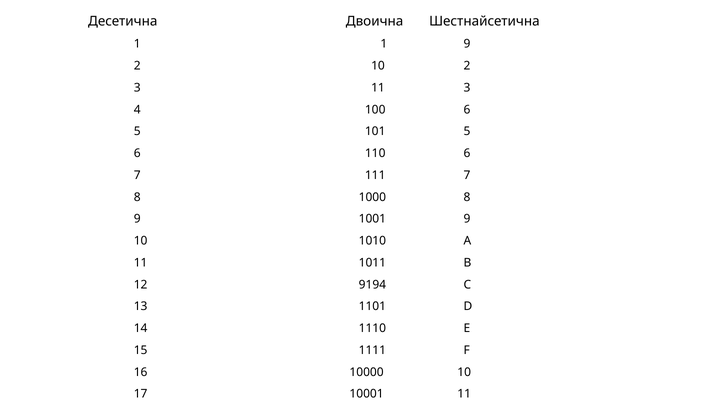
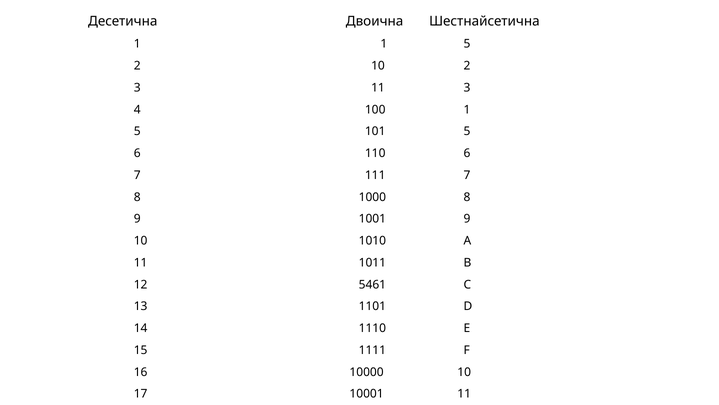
9: 9 -> 5 (467, 44)
100 6: 6 -> 1 (467, 109)
9194: 9194 -> 5461 (372, 284)
